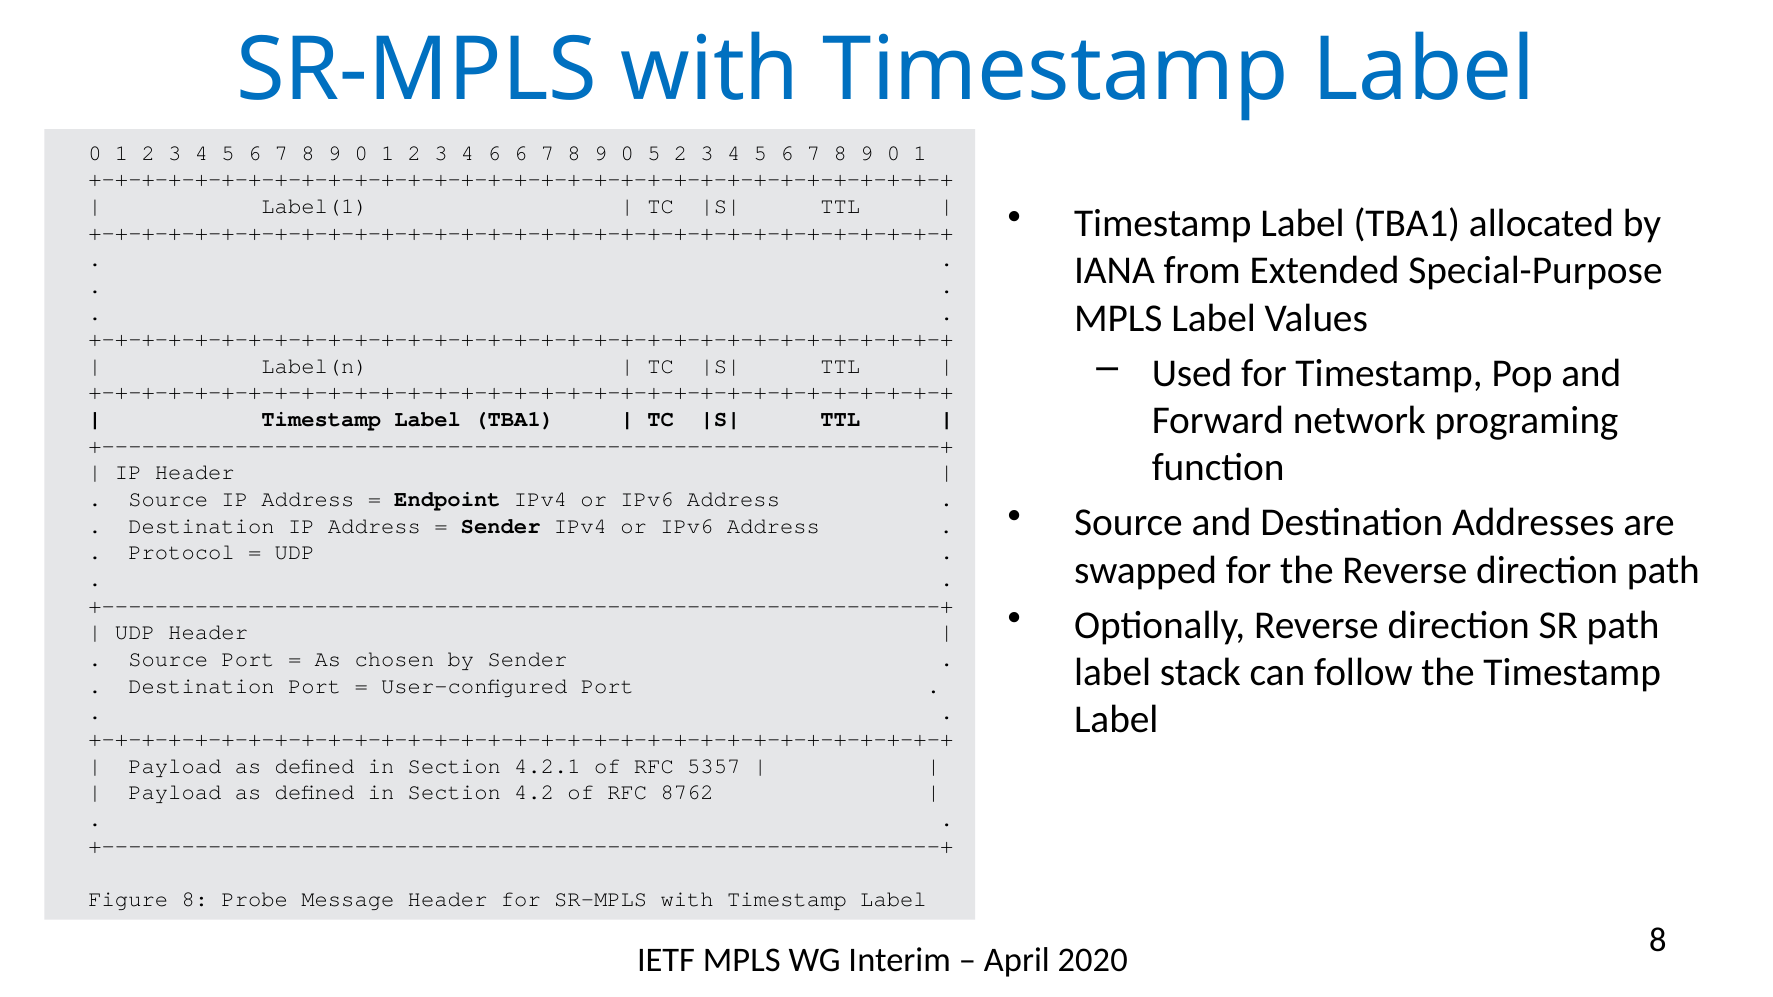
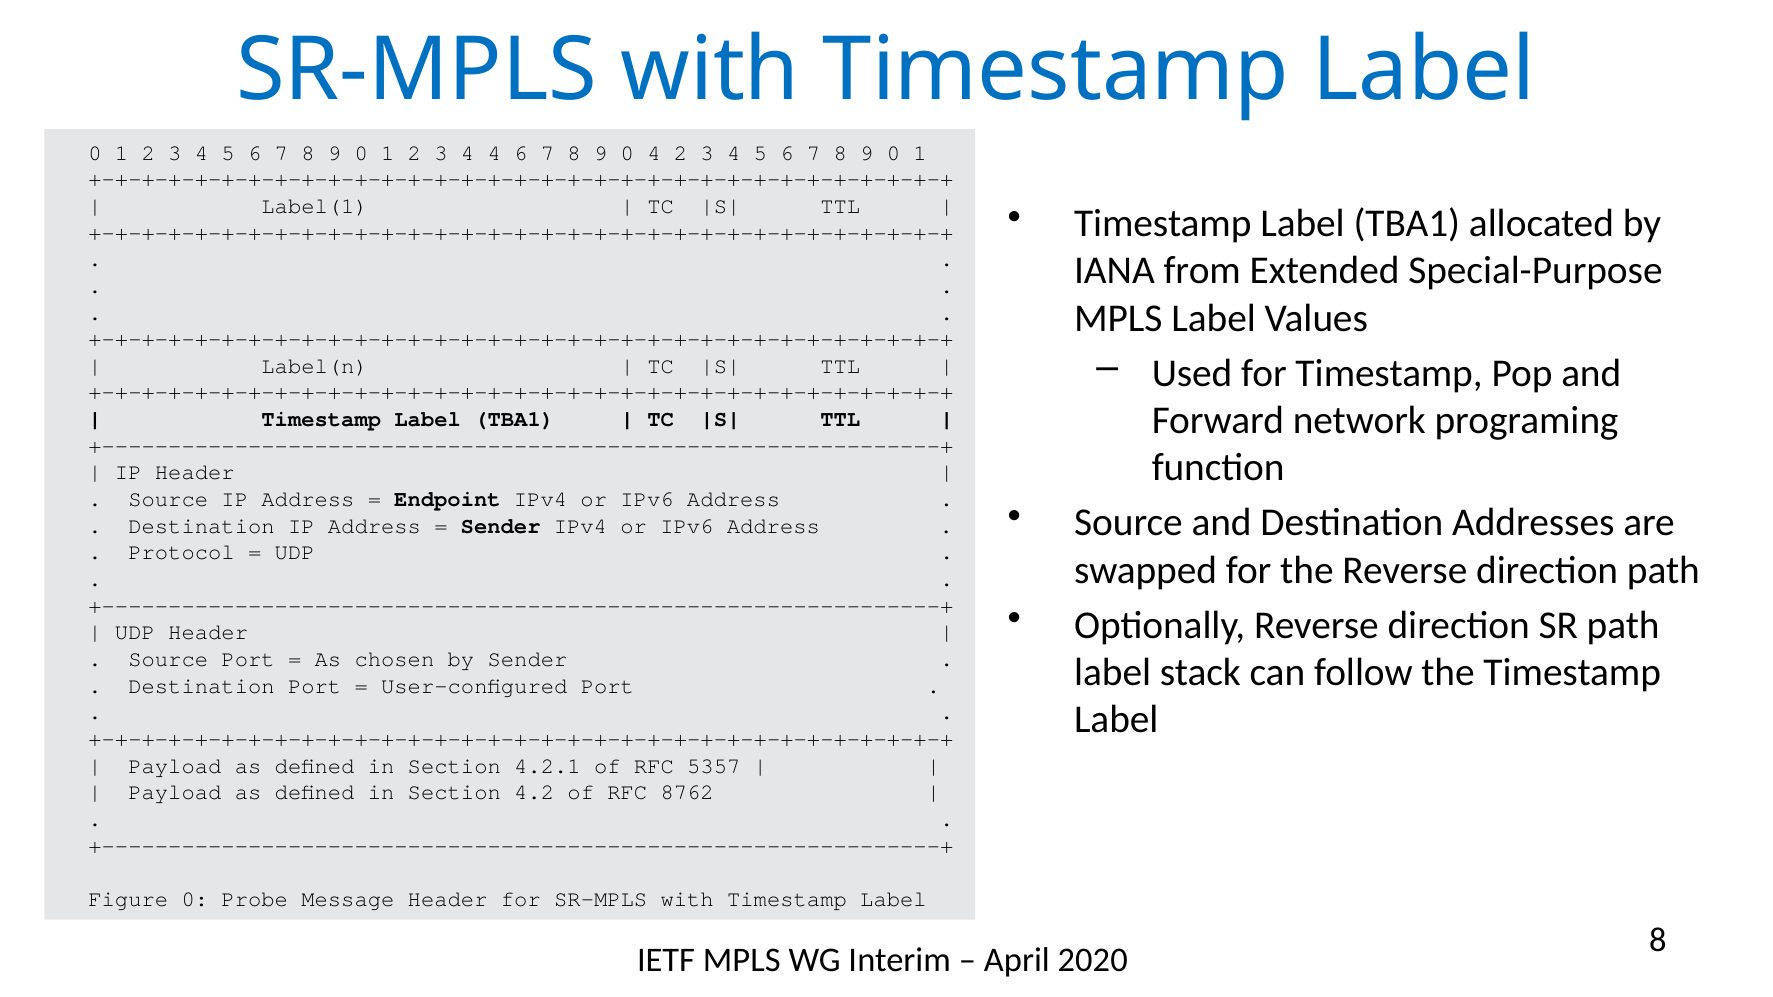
4 6: 6 -> 4 (494, 153)
0 5: 5 -> 4 (654, 153)
Figure 8: 8 -> 0 (195, 899)
